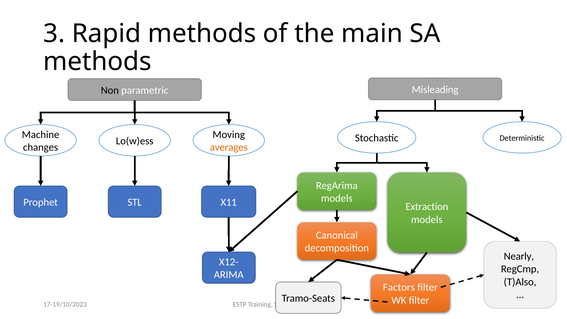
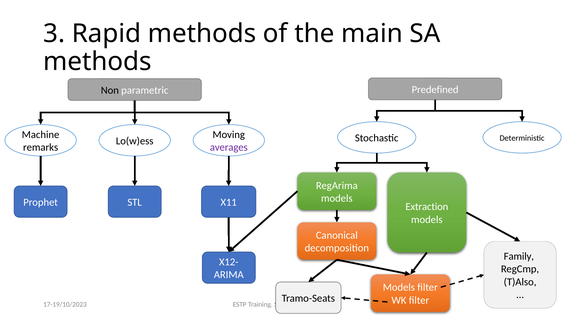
Misleading: Misleading -> Predefined (435, 90)
changes: changes -> remarks (41, 147)
averages colour: orange -> purple (229, 147)
Nearly: Nearly -> Family (519, 256)
Factors: Factors -> Models (399, 287)
